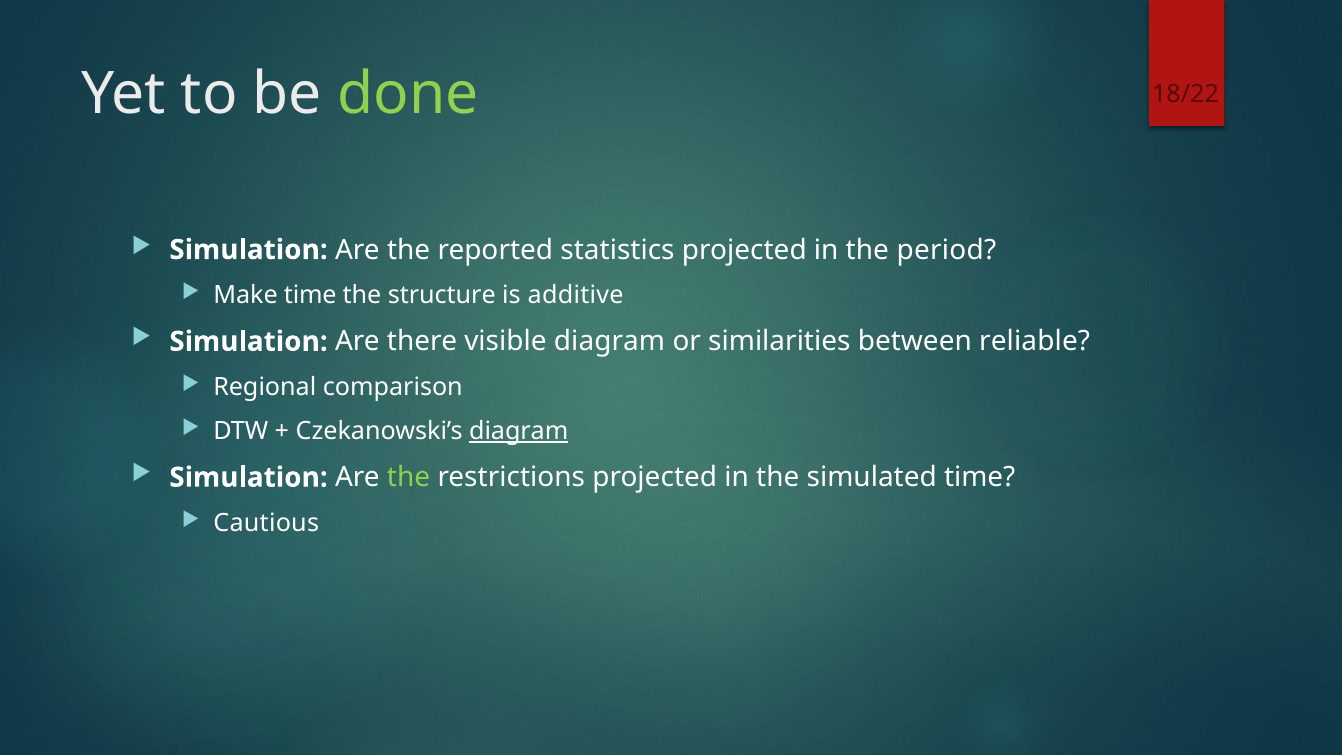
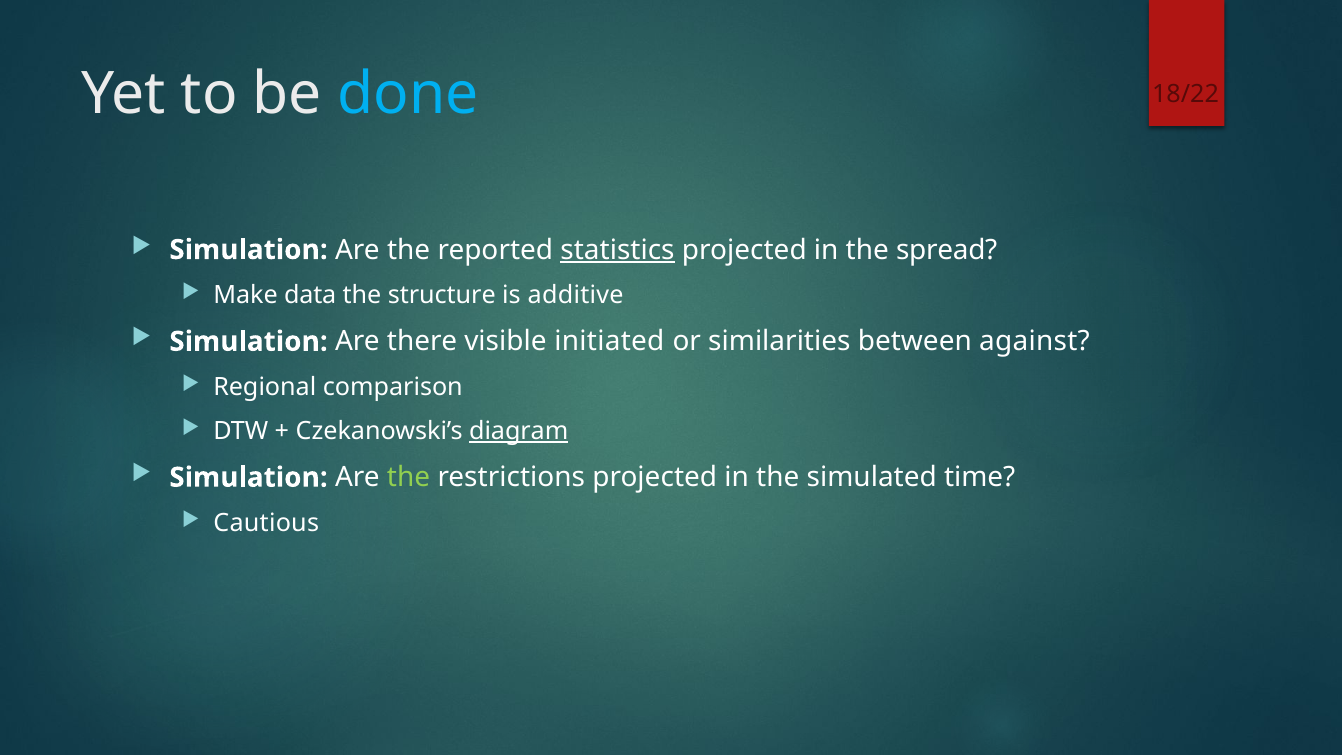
done colour: light green -> light blue (408, 94)
statistics underline: none -> present (618, 250)
period: period -> spread (947, 250)
Make time: time -> data (310, 295)
visible diagram: diagram -> initiated (609, 341)
reliable: reliable -> against (1035, 341)
